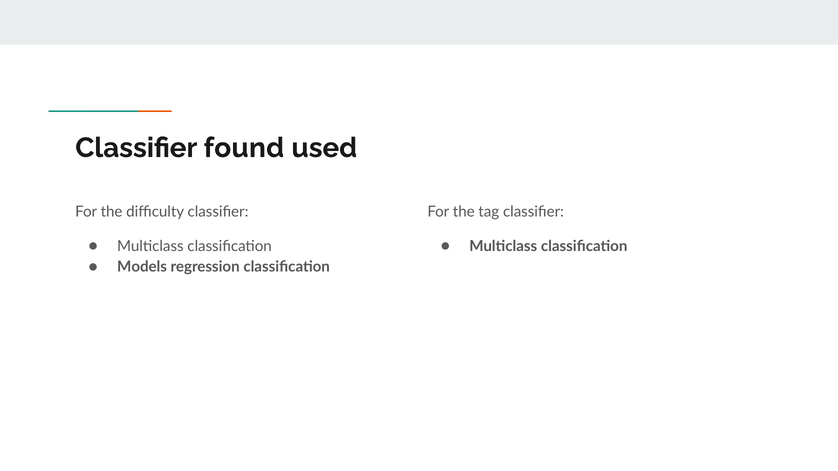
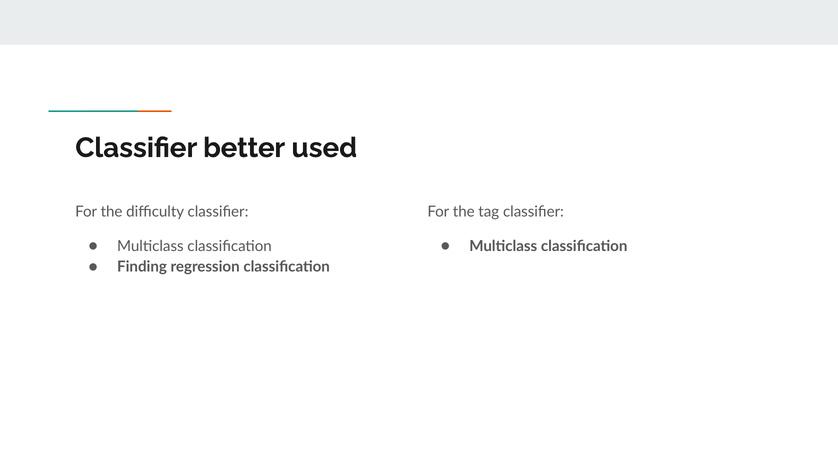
found: found -> better (244, 148)
Models: Models -> Finding (142, 267)
